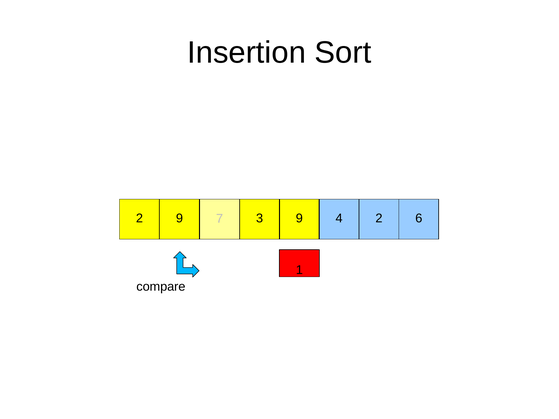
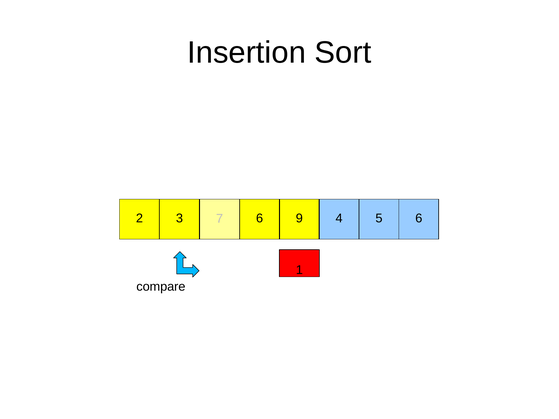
2 9: 9 -> 3 (179, 219)
7 3: 3 -> 6 (260, 219)
4 2: 2 -> 5 (379, 219)
